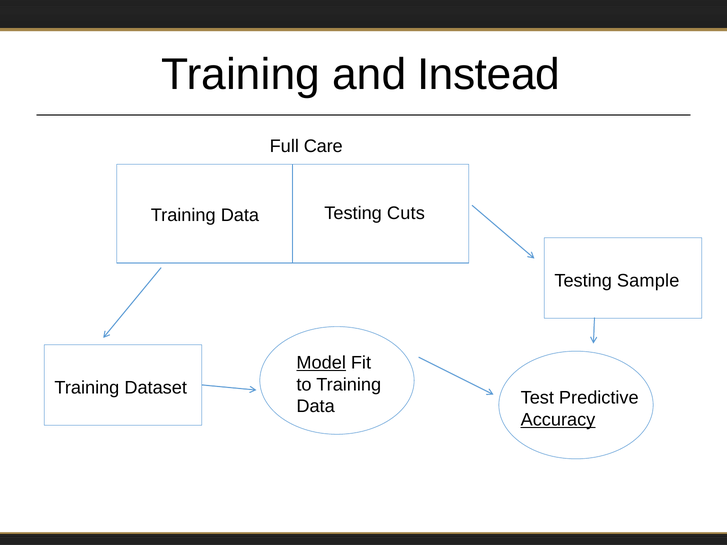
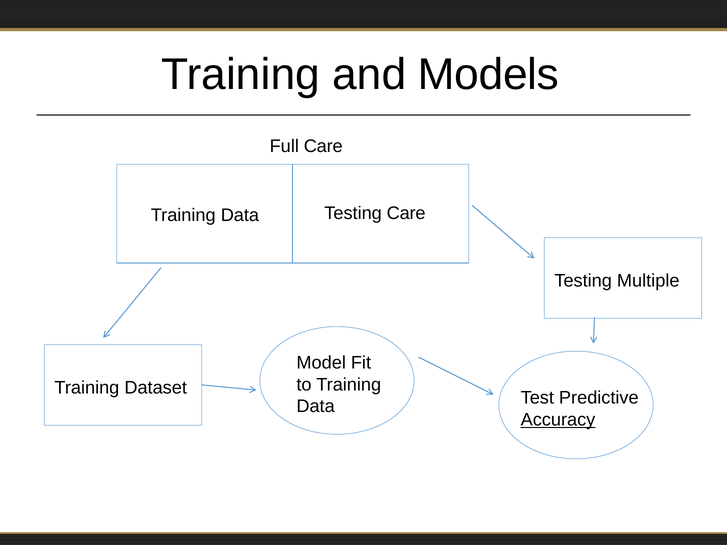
Instead: Instead -> Models (488, 75)
Testing Cuts: Cuts -> Care (406, 213)
Sample: Sample -> Multiple (648, 281)
Model underline: present -> none (321, 363)
